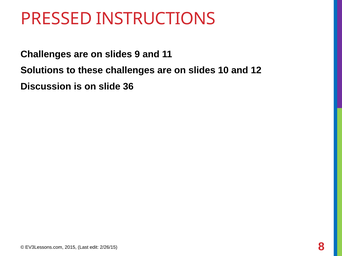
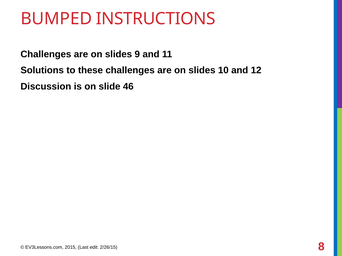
PRESSED: PRESSED -> BUMPED (56, 19)
36: 36 -> 46 (128, 87)
